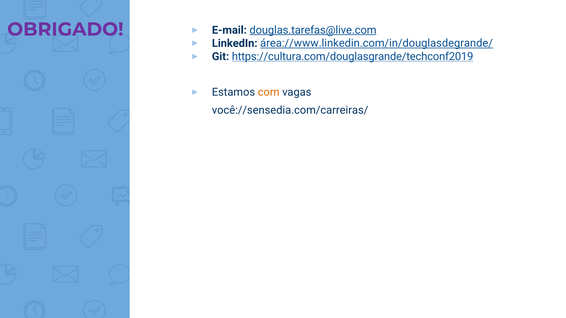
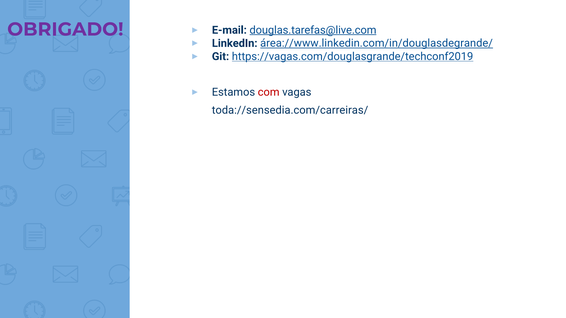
https://cultura.com/douglasgrande/techconf2019: https://cultura.com/douglasgrande/techconf2019 -> https://vagas.com/douglasgrande/techconf2019 (353, 57)
com colour: orange -> red (269, 92)
você://sensedia.com/carreiras/: você://sensedia.com/carreiras/ -> toda://sensedia.com/carreiras/ (290, 110)
